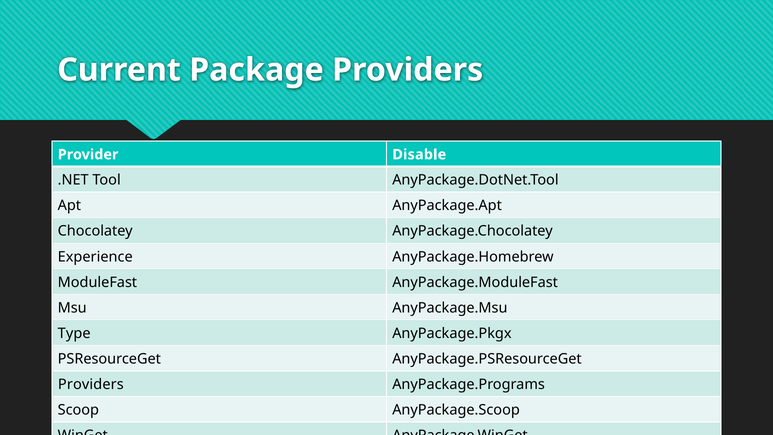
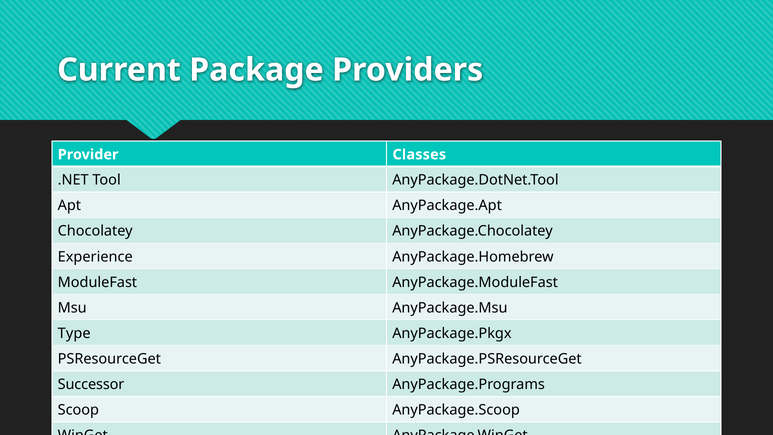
Disable: Disable -> Classes (419, 154)
Providers: Providers -> Successor (91, 384)
